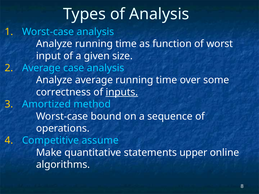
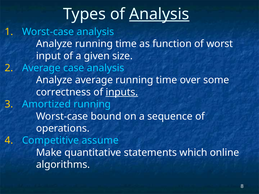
Analysis underline: none -> present (159, 14)
Amortized method: method -> running (92, 104)
upper: upper -> which (193, 153)
